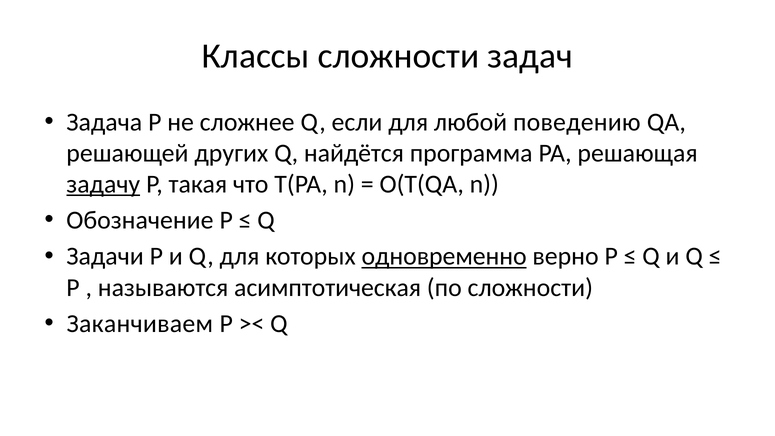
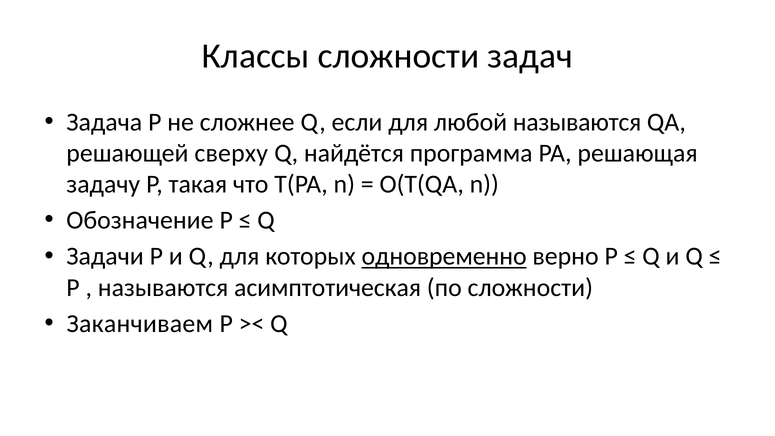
любой поведению: поведению -> называются (577, 122)
других: других -> сверху (231, 153)
задачу underline: present -> none (103, 184)
